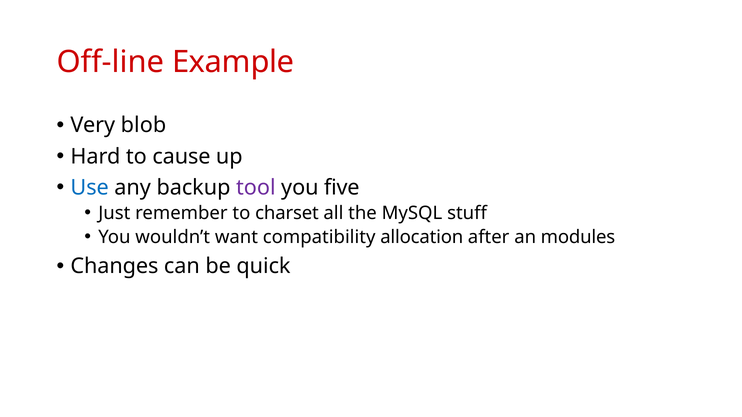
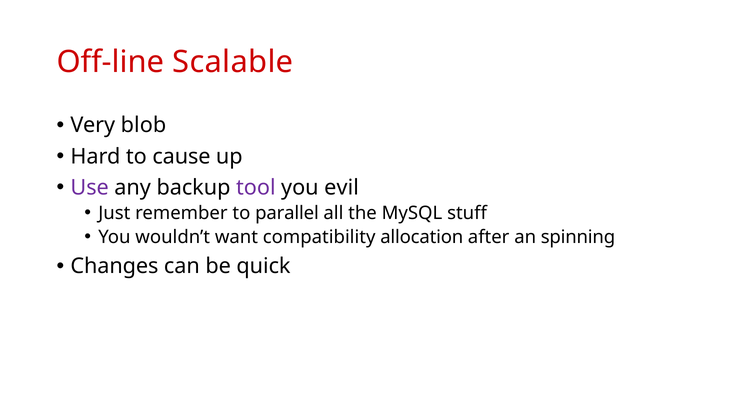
Example: Example -> Scalable (233, 62)
Use colour: blue -> purple (90, 188)
five: five -> evil (342, 188)
charset: charset -> parallel (287, 213)
modules: modules -> spinning (578, 237)
